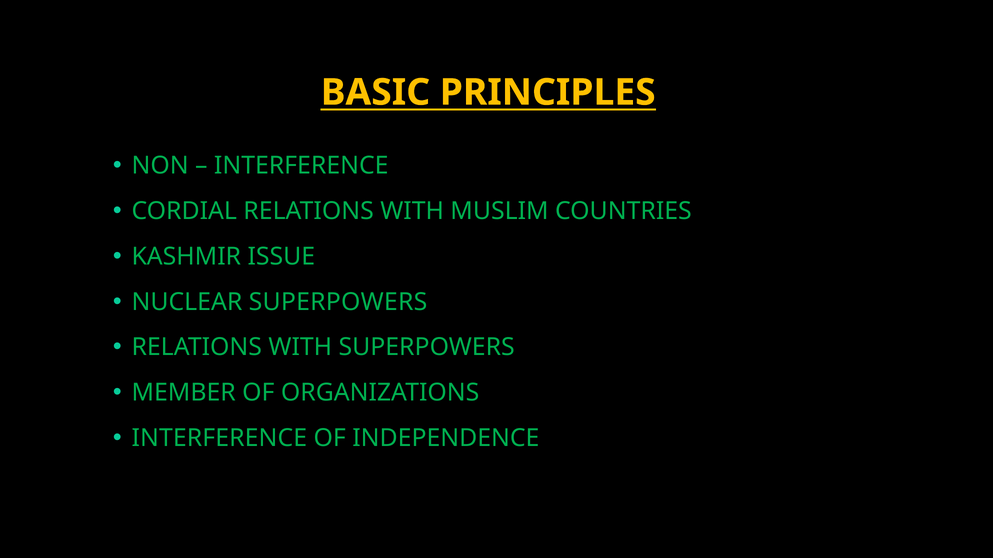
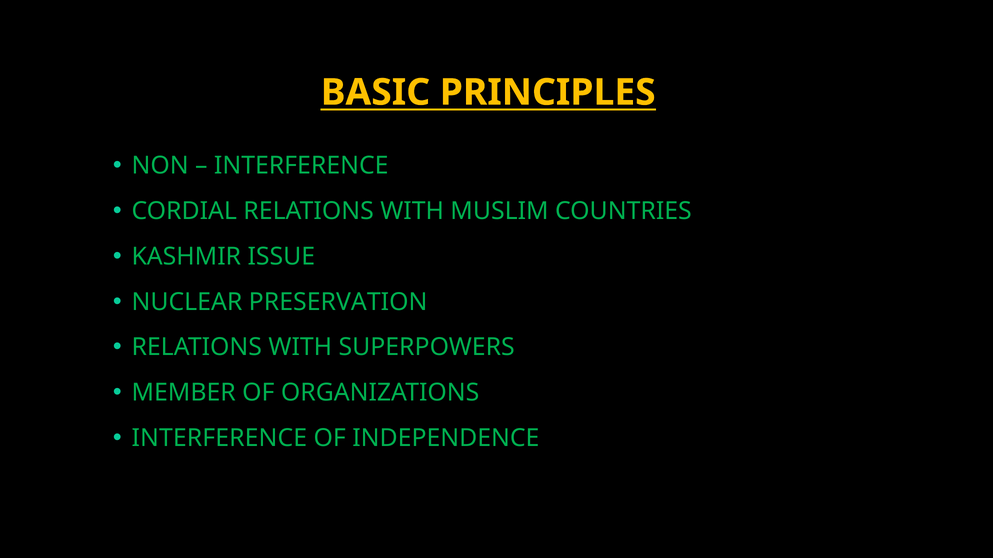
NUCLEAR SUPERPOWERS: SUPERPOWERS -> PRESERVATION (338, 302)
